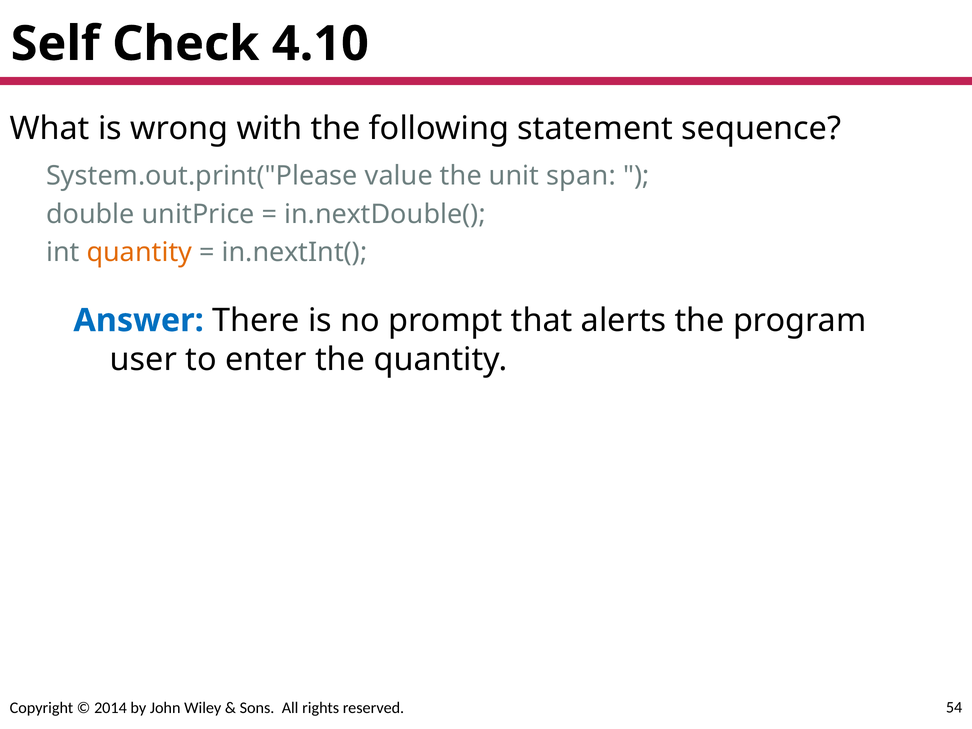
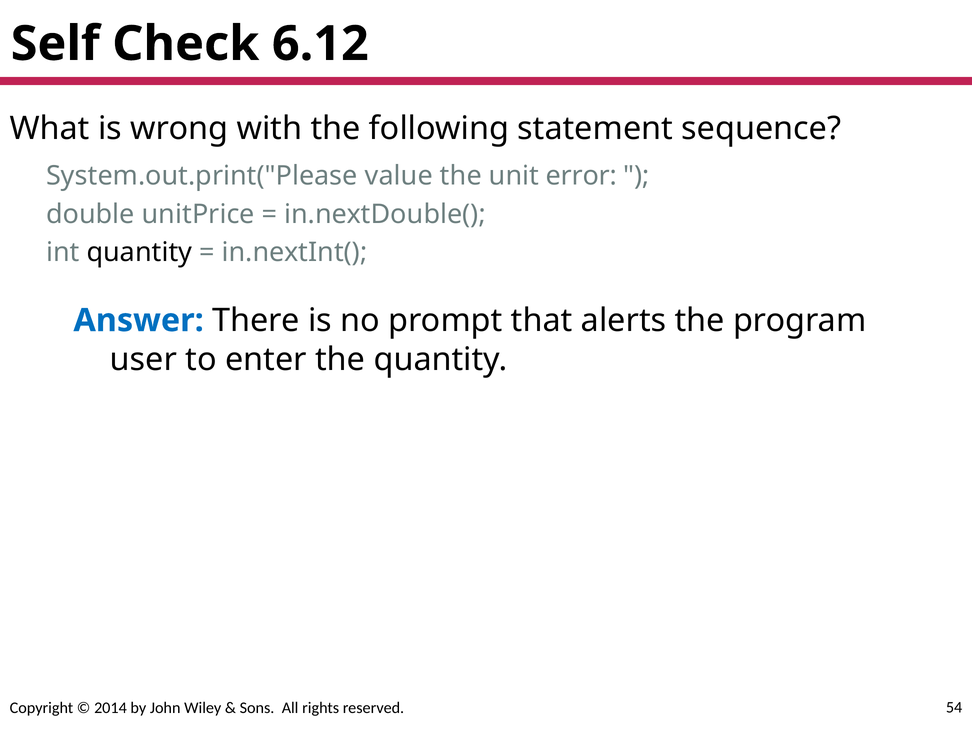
4.10: 4.10 -> 6.12 (320, 44)
span: span -> error (581, 176)
quantity colour: orange -> black (139, 252)
